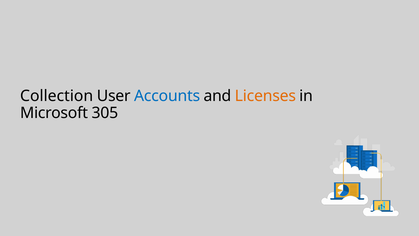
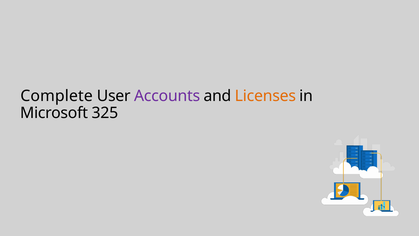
Collection: Collection -> Complete (57, 96)
Accounts colour: blue -> purple (167, 96)
305: 305 -> 325 (105, 113)
